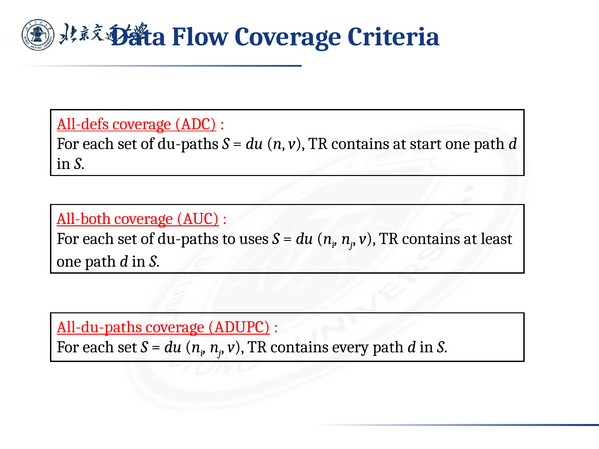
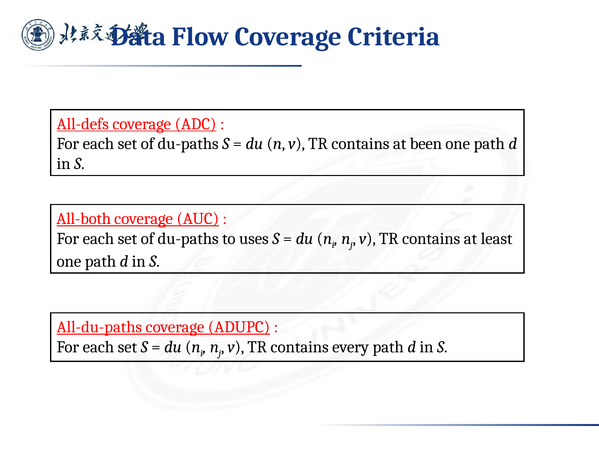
start: start -> been (426, 144)
